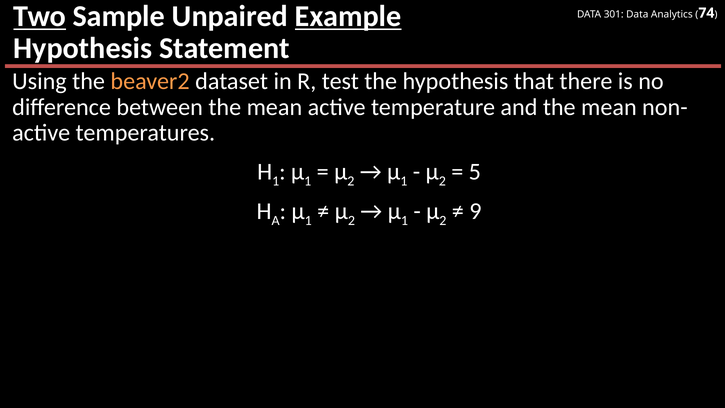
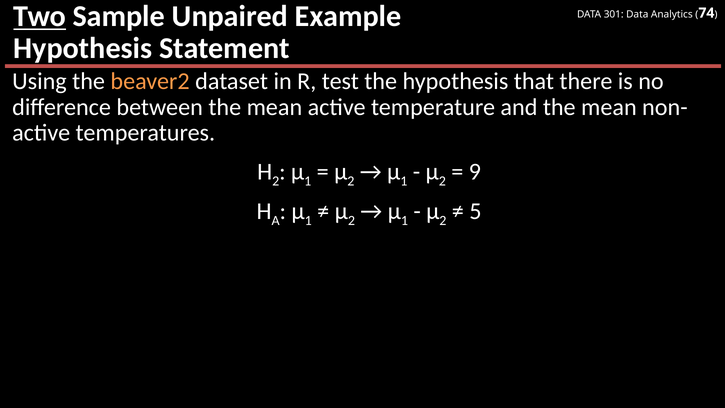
Example underline: present -> none (348, 16)
1: 1 -> 2 (276, 181)
5: 5 -> 9 (475, 172)
9: 9 -> 5 (475, 211)
